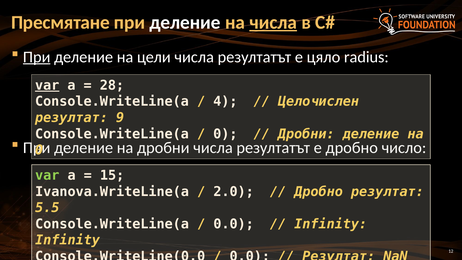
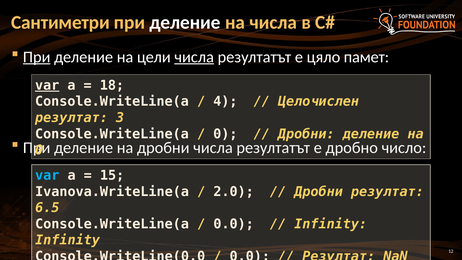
Пресмятане: Пресмятане -> Сантиметри (60, 22)
числа underline: present -> none (273, 22)
числа underline: none -> present (194, 57)
radius: radius -> памет (366, 57)
28: 28 -> 18 (112, 85)
9: 9 -> 3 (120, 118)
var colour: light green -> light blue (47, 175)
Дробно: Дробно -> Дробни (319, 192)
5.5: 5.5 -> 6.5 (47, 208)
